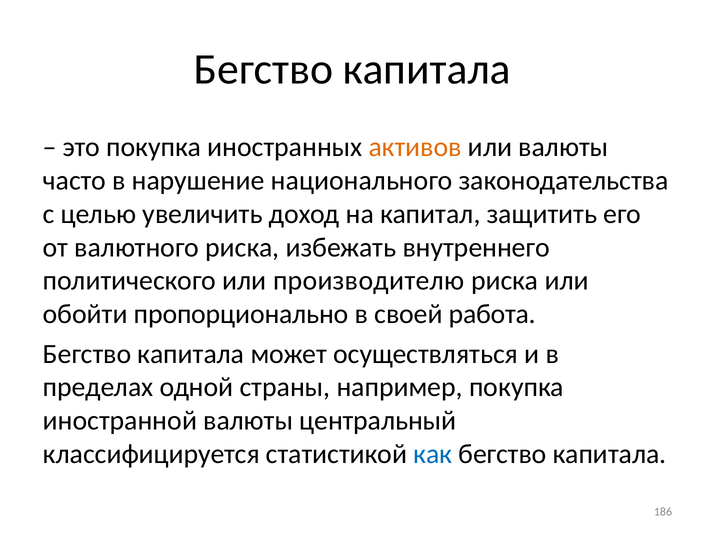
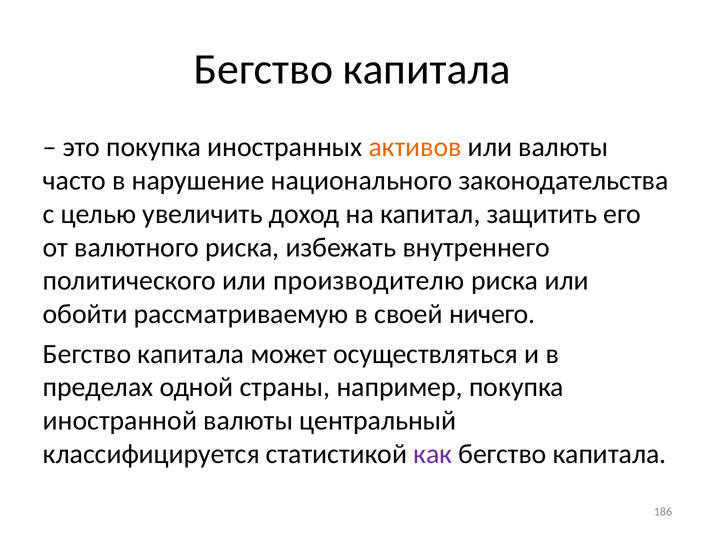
пропорционально: пропорционально -> рассматриваемую (241, 314)
работа: работа -> ничего (492, 314)
как colour: blue -> purple (433, 454)
